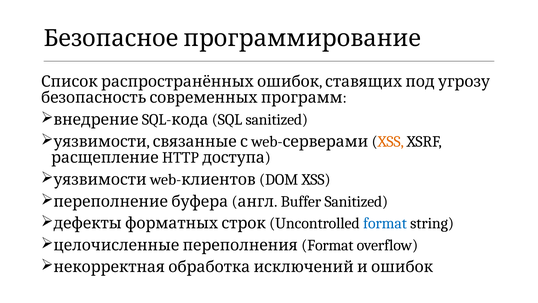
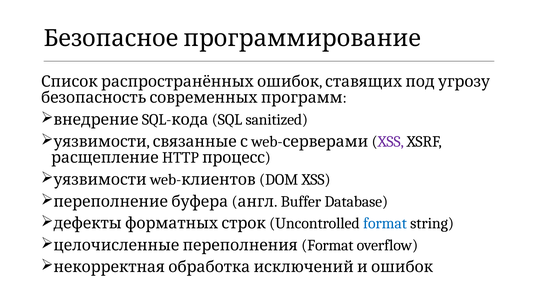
XSS colour: orange -> purple (391, 141)
доступа: доступа -> процесс (234, 158)
Buffer Sanitized: Sanitized -> Database (356, 201)
